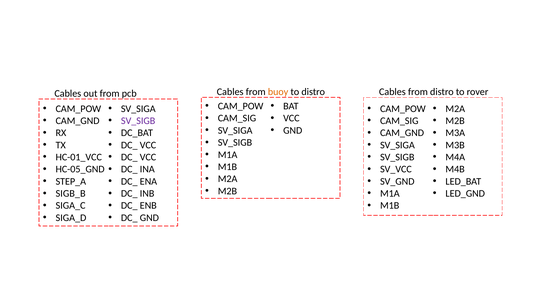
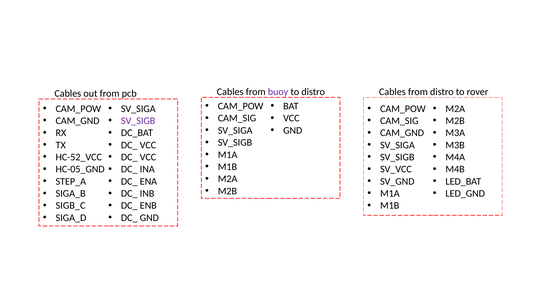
buoy colour: orange -> purple (278, 92)
HC-01_VCC: HC-01_VCC -> HC-52_VCC (79, 157)
SIGB_B: SIGB_B -> SIGA_B (71, 193)
SIGA_C: SIGA_C -> SIGB_C (71, 205)
